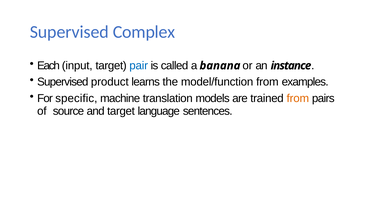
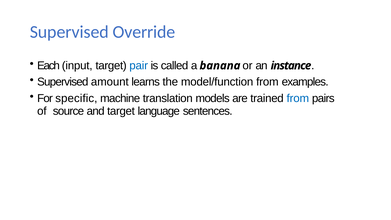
Complex: Complex -> Override (144, 32)
product: product -> amount (110, 82)
from colour: orange -> blue (298, 98)
